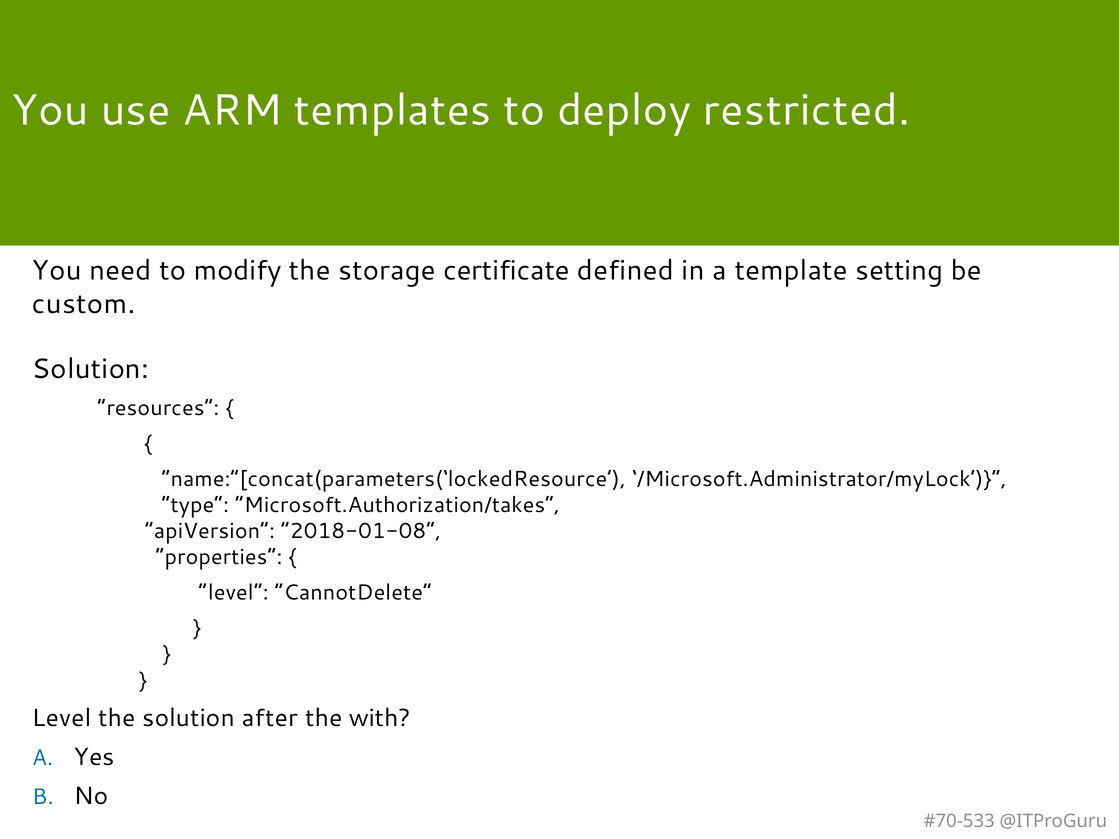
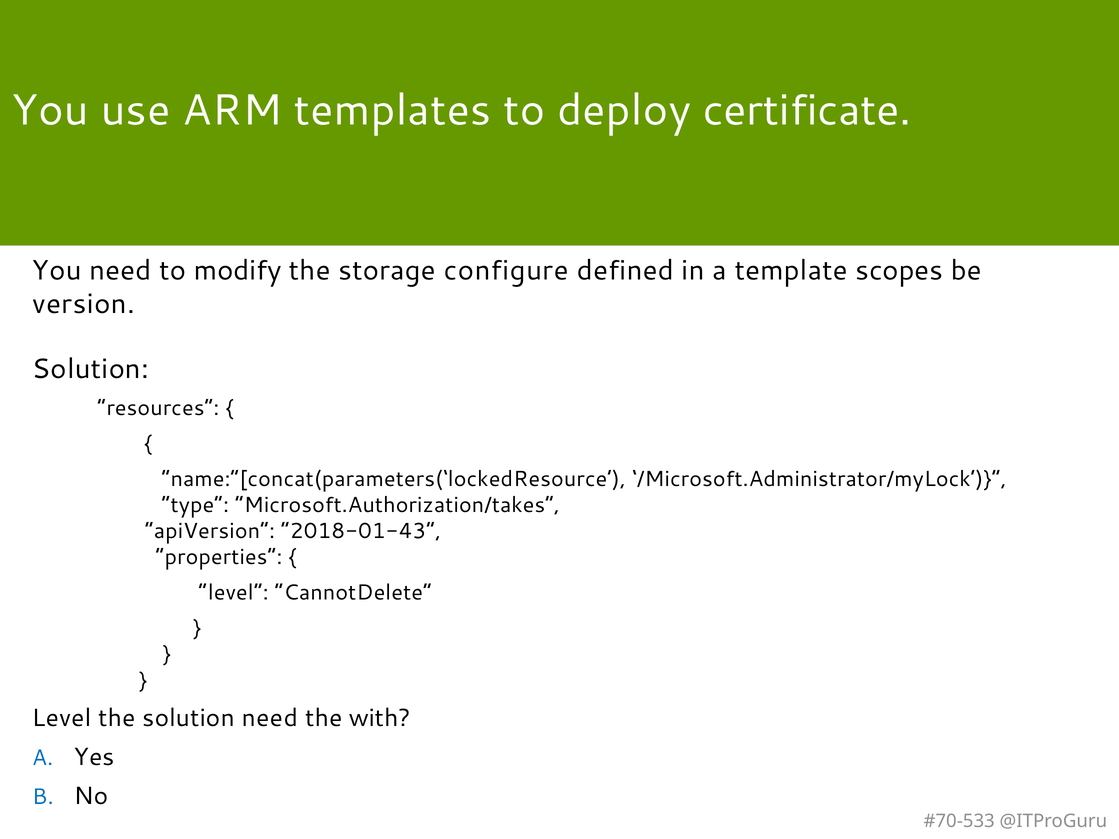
restricted: restricted -> certificate (807, 111)
certificate: certificate -> configure (506, 271)
setting: setting -> scopes (899, 271)
custom: custom -> version (84, 304)
2018-01-08: 2018-01-08 -> 2018-01-43 (361, 531)
solution after: after -> need (270, 718)
